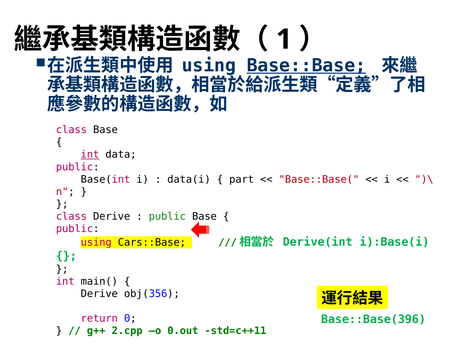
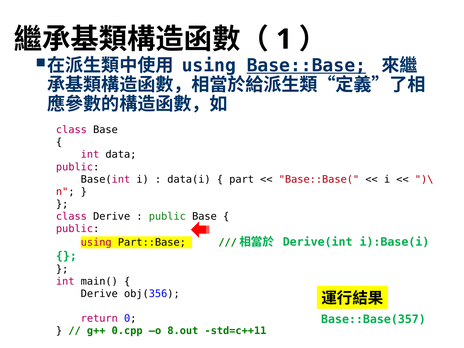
int underline: present -> none (90, 155)
Cars::Base: Cars::Base -> Part::Base (152, 242)
Base::Base(396: Base::Base(396 -> Base::Base(357 (373, 319)
2.cpp: 2.cpp -> 0.cpp (127, 331)
0.out: 0.out -> 8.out (183, 331)
